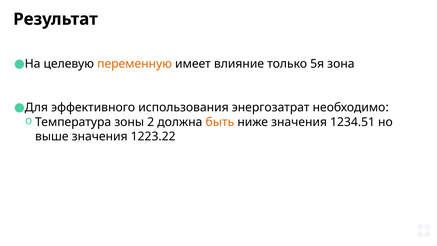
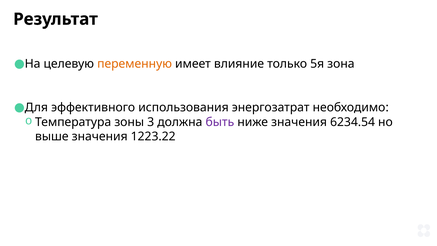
2: 2 -> 3 (151, 122)
быть colour: orange -> purple (220, 122)
1234.51: 1234.51 -> 6234.54 (353, 122)
